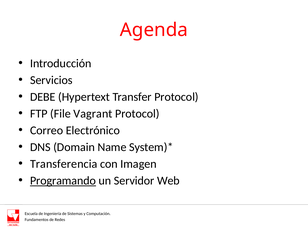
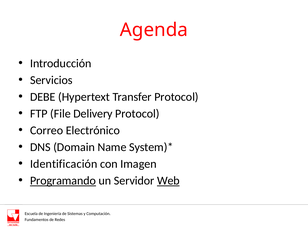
Vagrant: Vagrant -> Delivery (93, 114)
Transferencia: Transferencia -> Identificación (64, 164)
Web underline: none -> present (168, 181)
